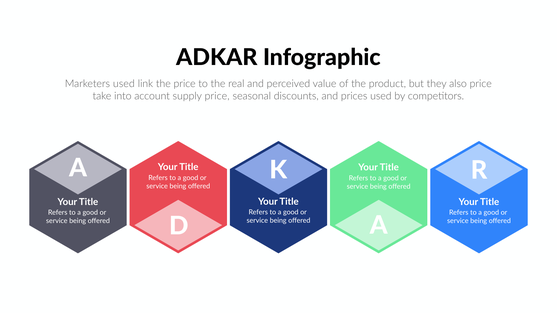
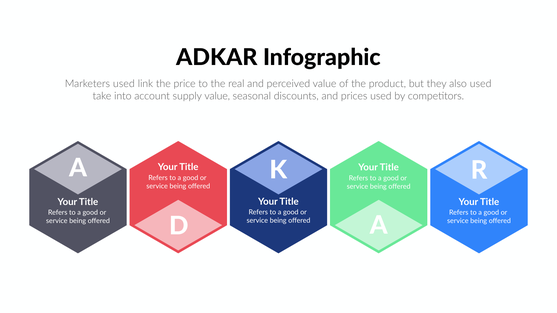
also price: price -> used (481, 84)
supply price: price -> value (217, 96)
